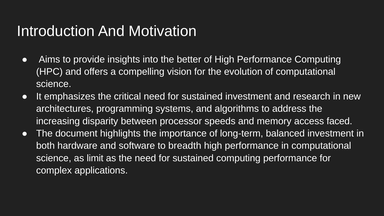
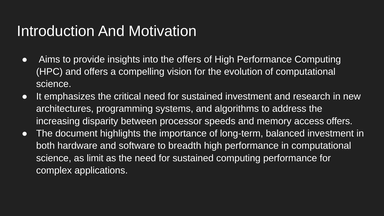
the better: better -> offers (189, 59)
access faced: faced -> offers (339, 121)
